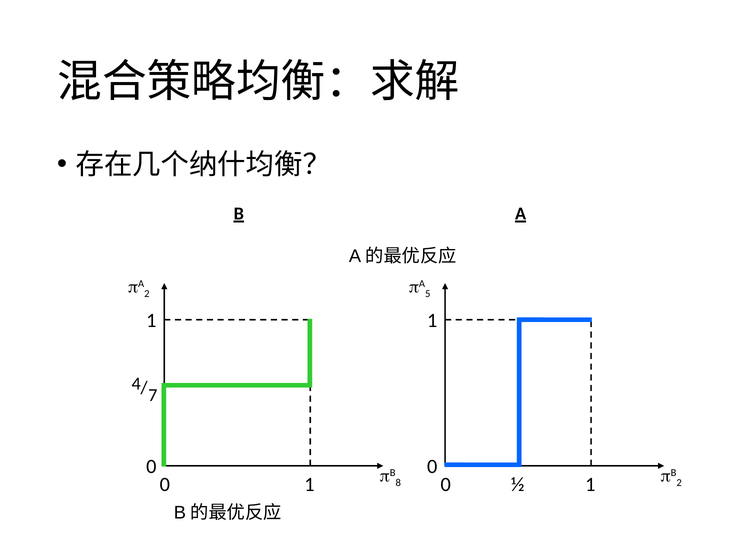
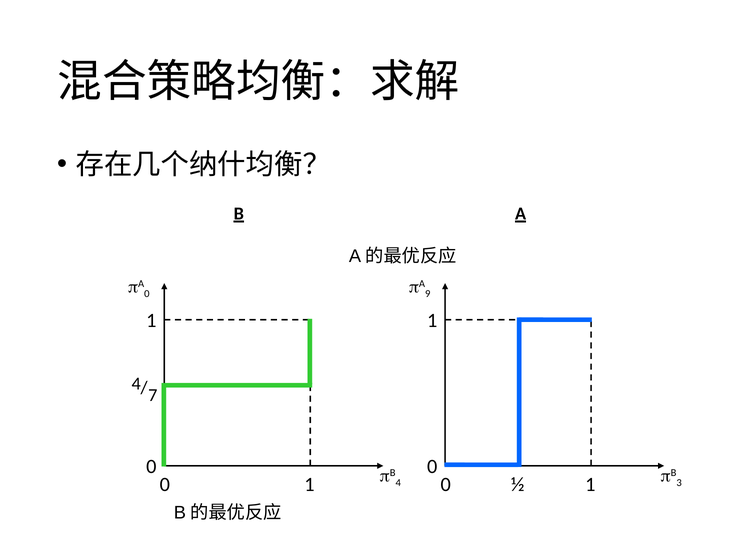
2: 2 -> 0 (147, 294)
5: 5 -> 9 (428, 294)
8: 8 -> 4 (398, 482)
2: 2 -> 3 (679, 482)
